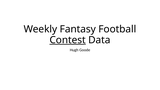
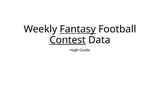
Fantasy underline: none -> present (78, 29)
